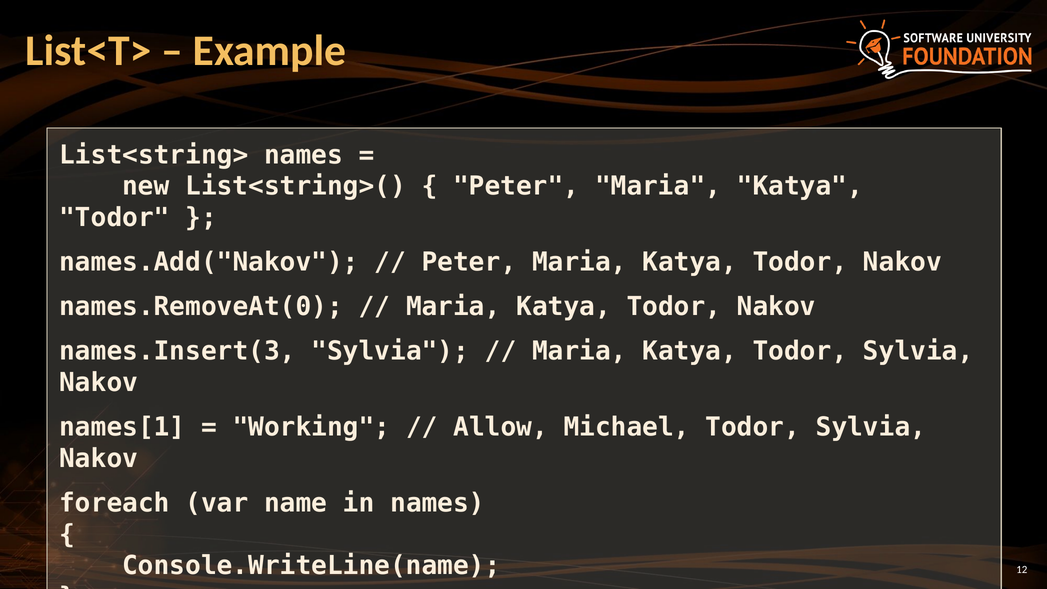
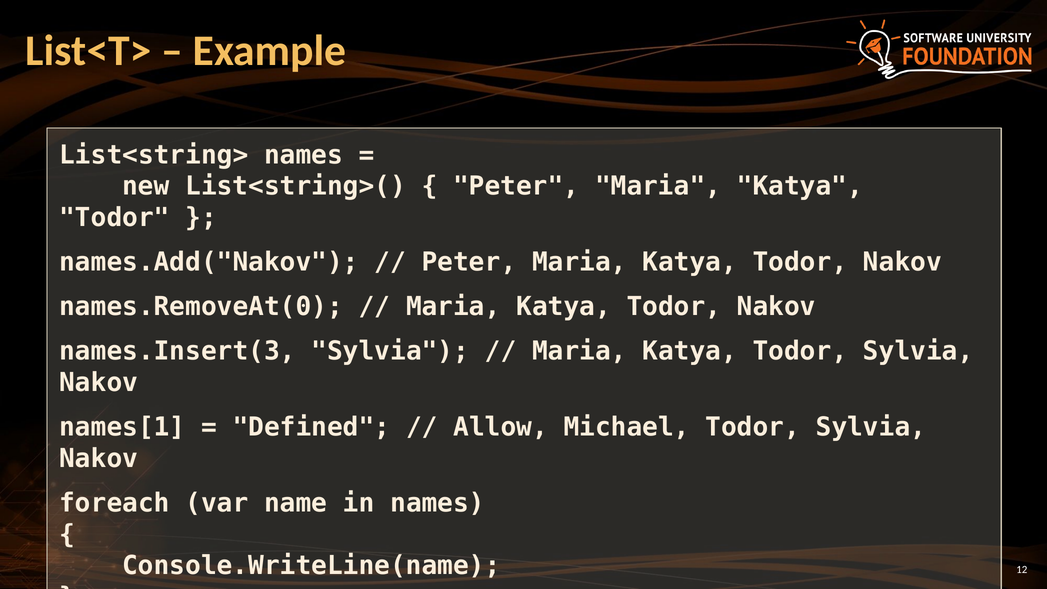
Working: Working -> Defined (311, 427)
